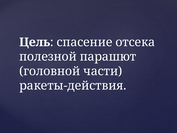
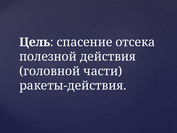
парашют: парашют -> действия (108, 57)
